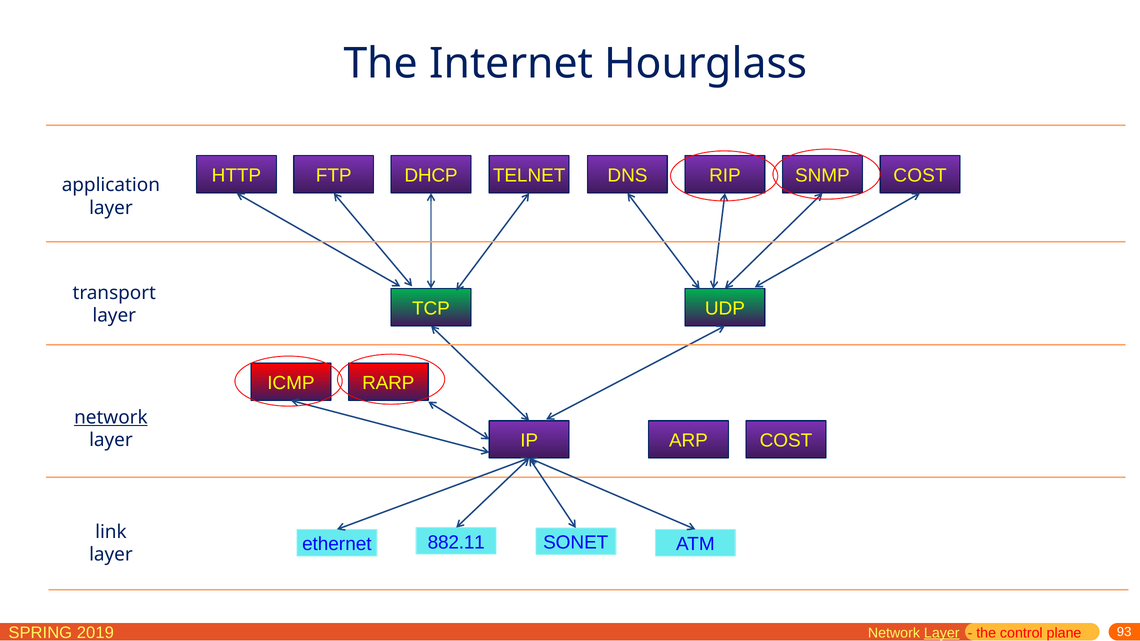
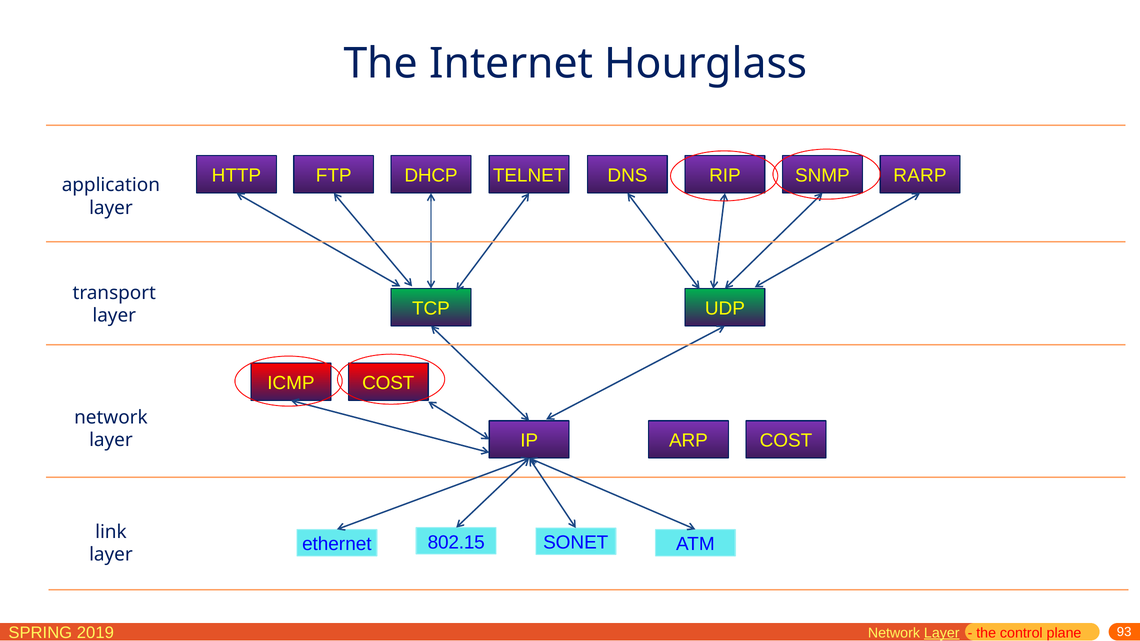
SNMP COST: COST -> RARP (920, 176)
ICMP RARP: RARP -> COST (388, 383)
network underline: present -> none (111, 418)
882.11: 882.11 -> 802.15 (456, 542)
